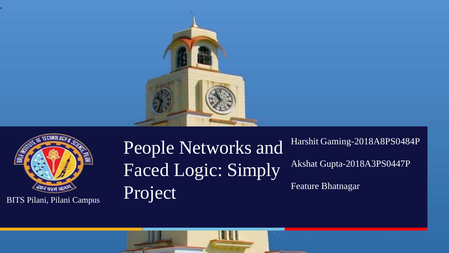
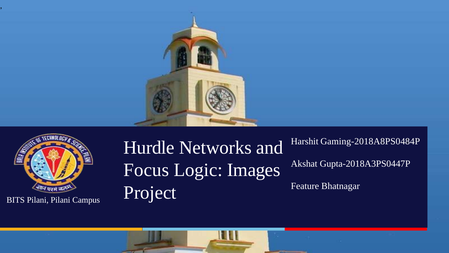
People: People -> Hurdle (149, 147)
Faced: Faced -> Focus (146, 170)
Simply: Simply -> Images (254, 170)
